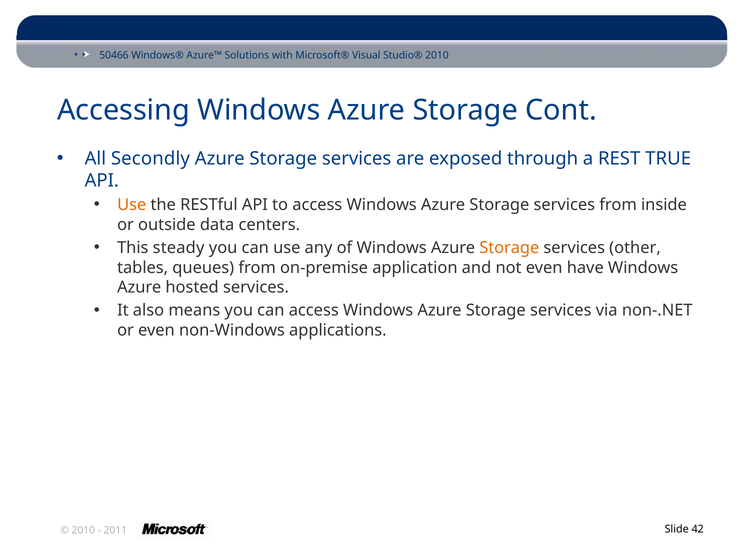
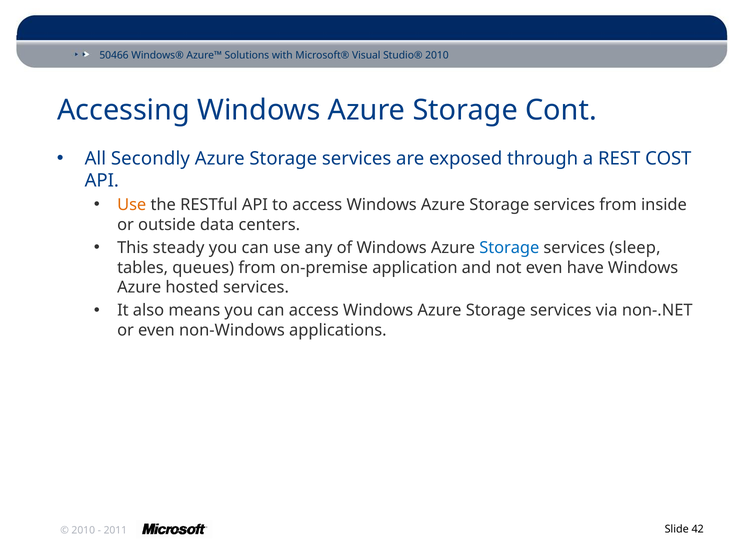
TRUE: TRUE -> COST (668, 158)
Storage colour: orange -> blue (509, 248)
other: other -> sleep (635, 248)
